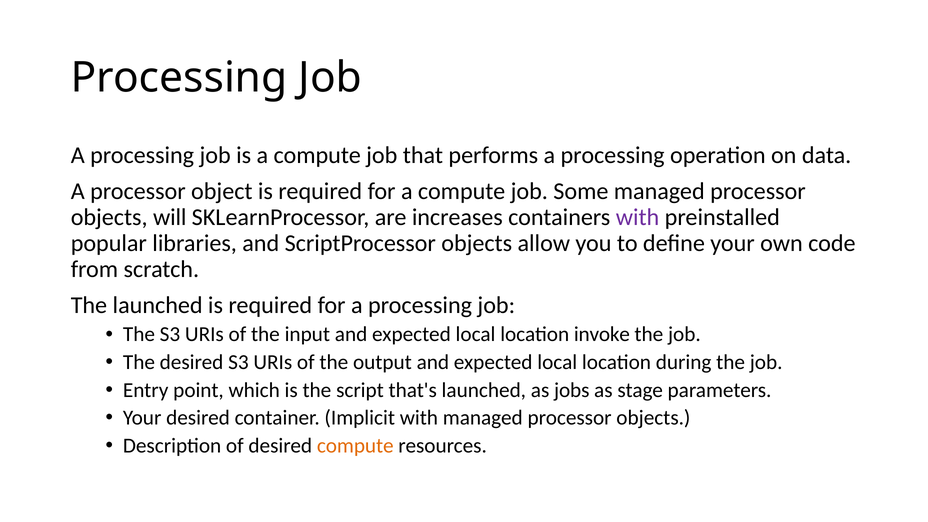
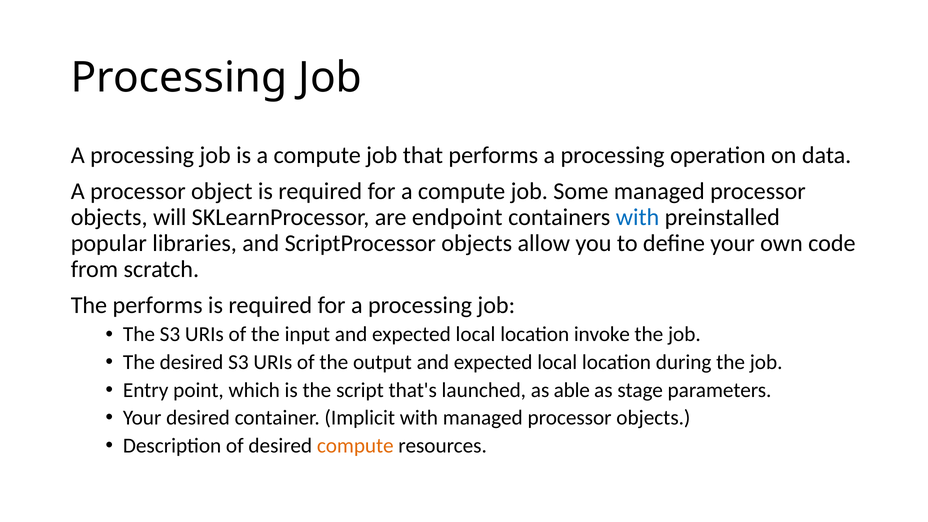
increases: increases -> endpoint (457, 217)
with colour: purple -> blue (638, 217)
The launched: launched -> performs (158, 305)
jobs: jobs -> able (572, 390)
